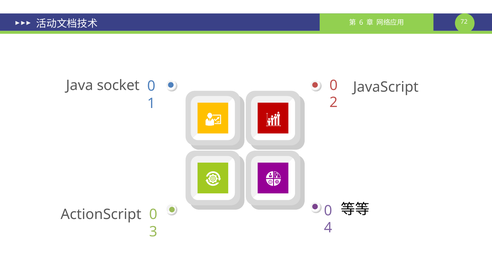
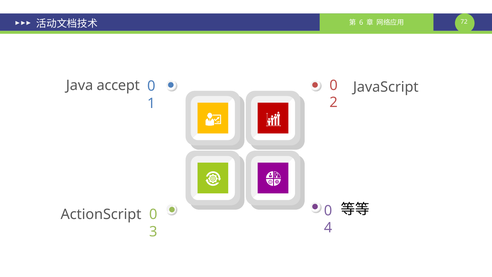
socket: socket -> accept (118, 85)
